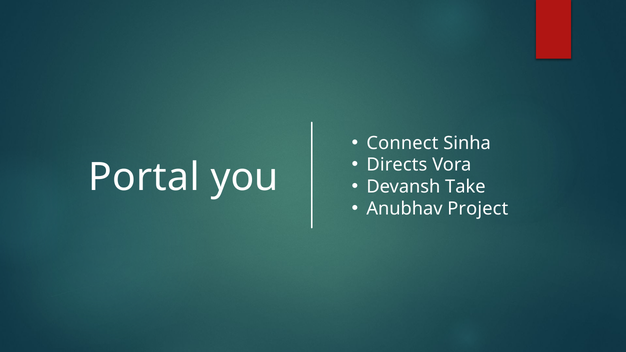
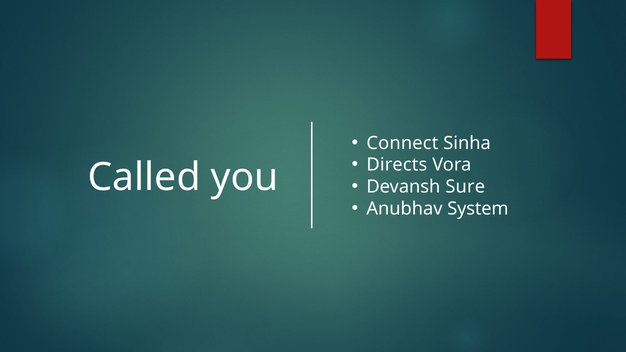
Portal: Portal -> Called (144, 178)
Take: Take -> Sure (465, 187)
Project: Project -> System (478, 209)
